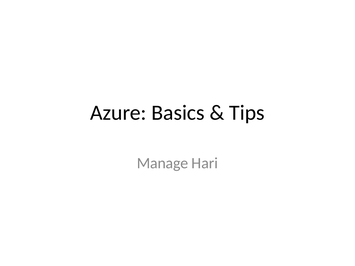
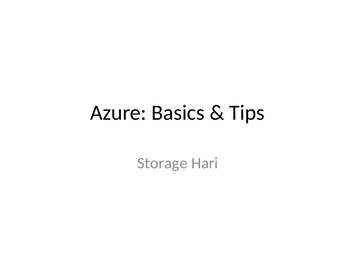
Manage: Manage -> Storage (162, 163)
